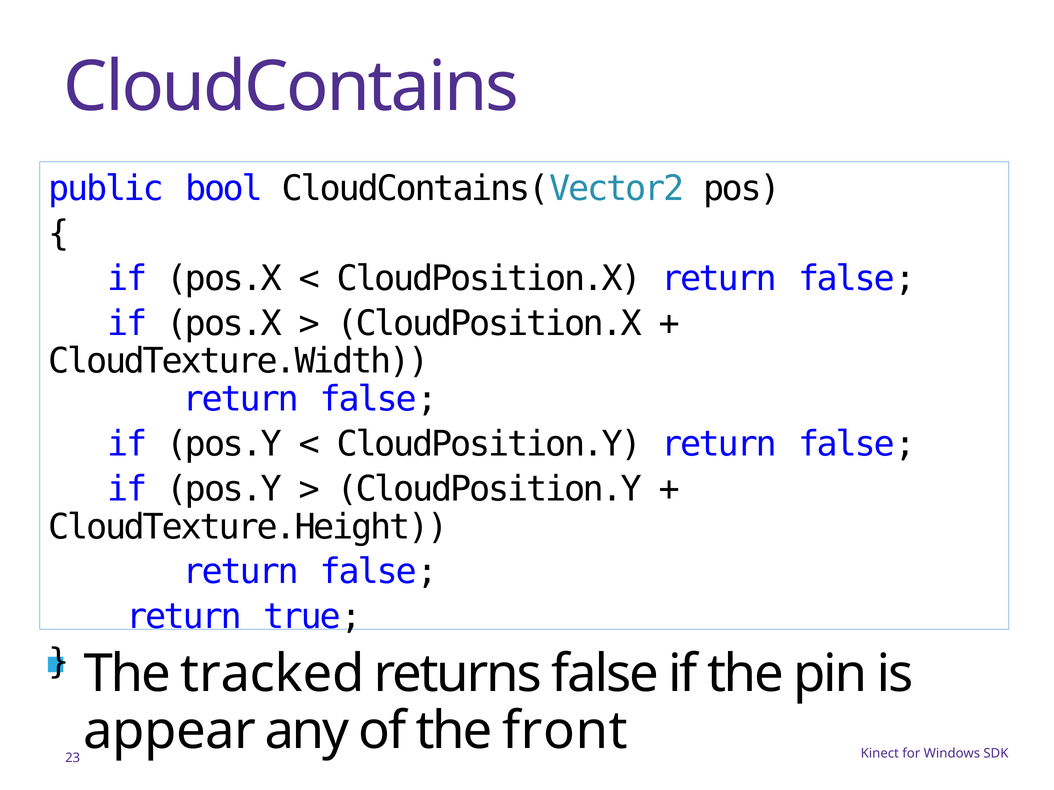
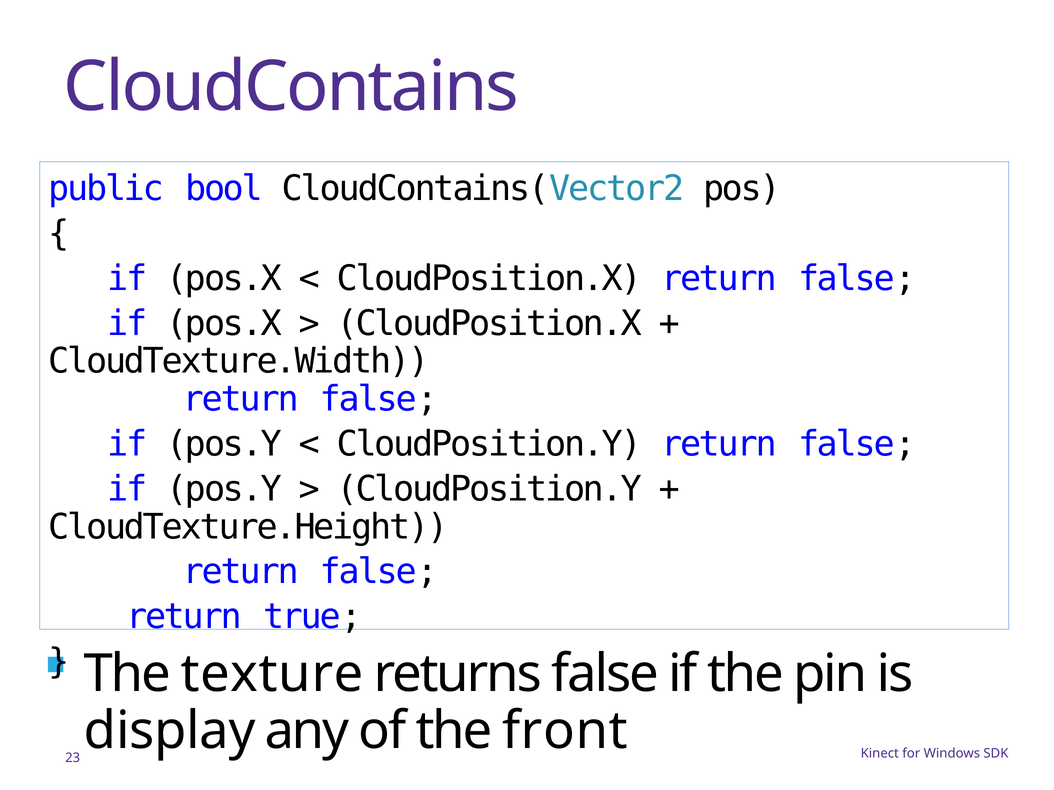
tracked: tracked -> texture (272, 674)
appear: appear -> display (170, 731)
